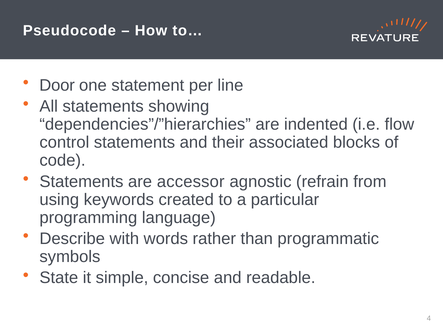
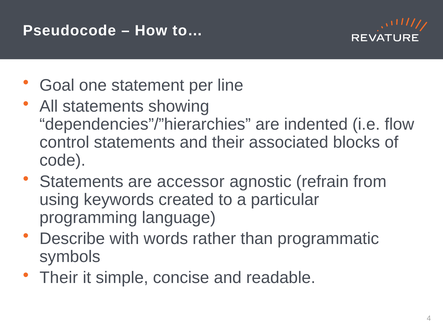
Door: Door -> Goal (57, 85)
State: State -> Their (59, 277)
